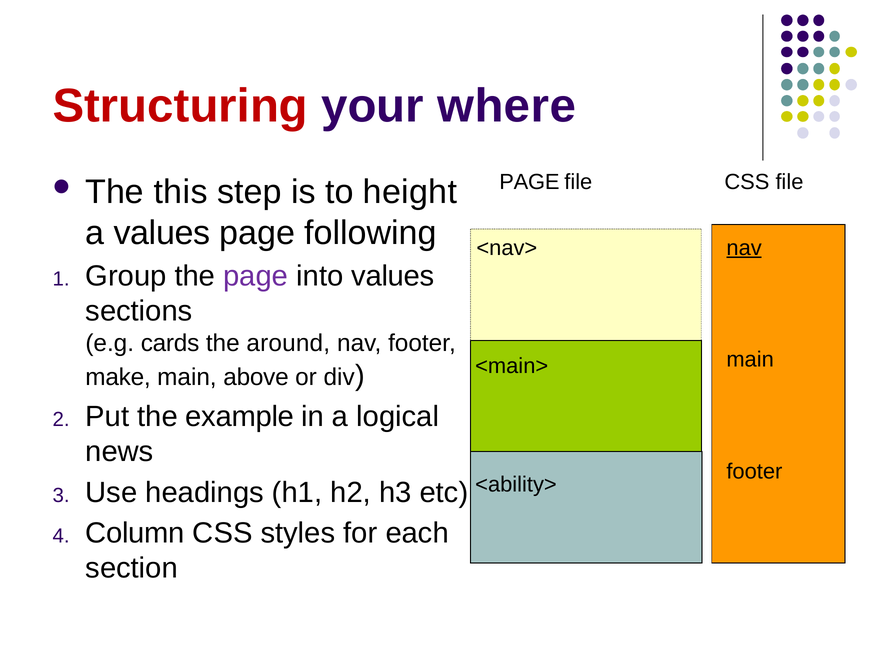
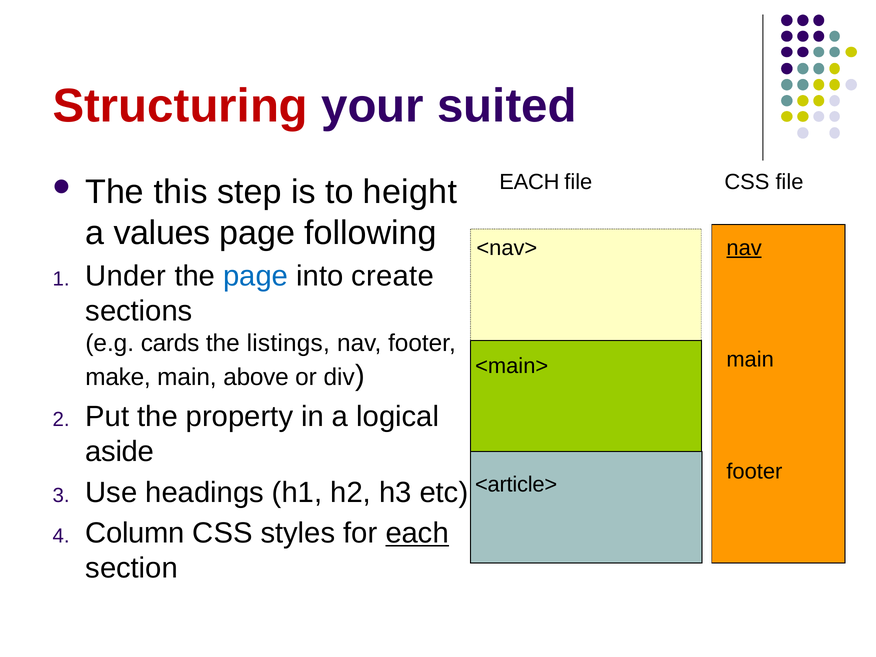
where: where -> suited (507, 106)
PAGE: PAGE -> EACH (529, 182)
Group: Group -> Under (126, 276)
page colour: purple -> blue (256, 276)
into values: values -> create (393, 276)
around: around -> listings (288, 343)
example: example -> property (240, 416)
news: news -> aside (120, 452)
<ability>: <ability> -> <article> (516, 484)
each underline: none -> present (417, 533)
